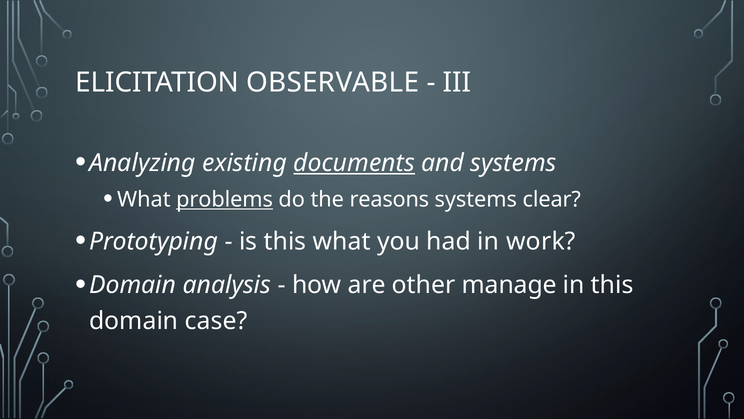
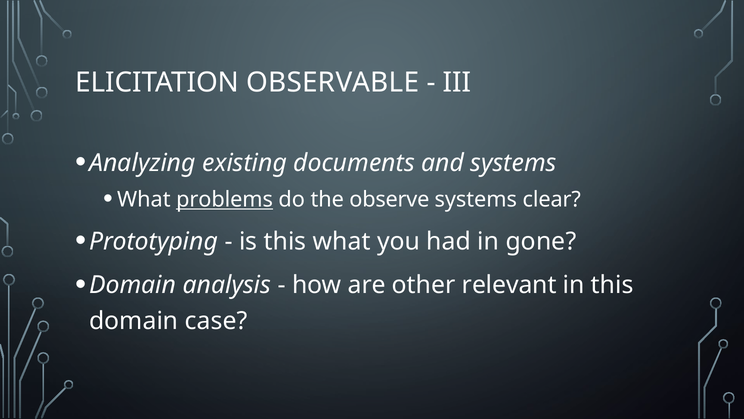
documents underline: present -> none (354, 163)
reasons: reasons -> observe (389, 199)
work: work -> gone (541, 241)
manage: manage -> relevant (509, 285)
